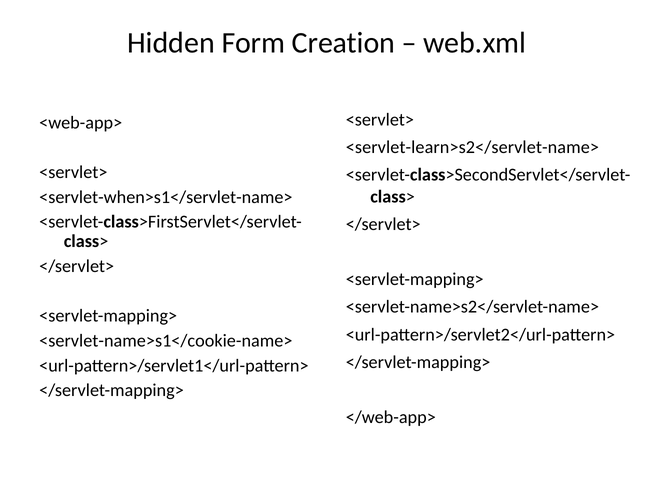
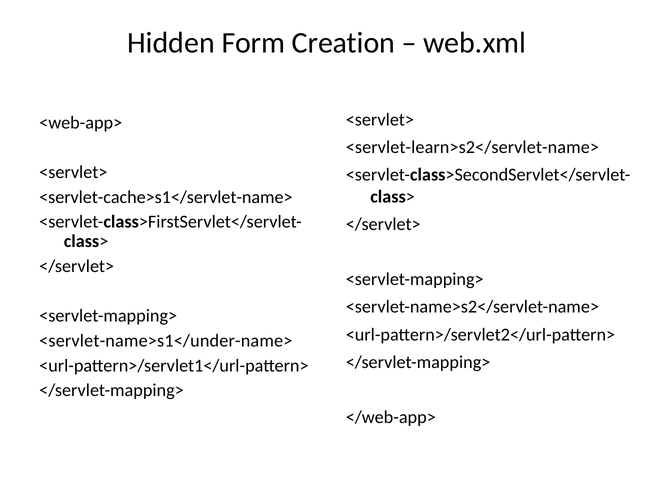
<servlet-when>s1</servlet-name>: <servlet-when>s1</servlet-name> -> <servlet-cache>s1</servlet-name> (166, 197)
<servlet-name>s1</cookie-name>: <servlet-name>s1</cookie-name> -> <servlet-name>s1</under-name> (166, 341)
